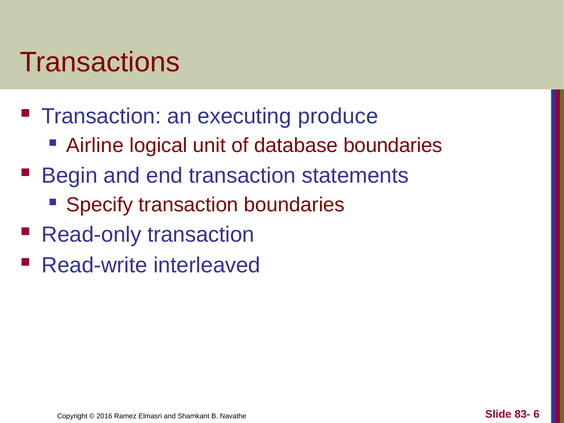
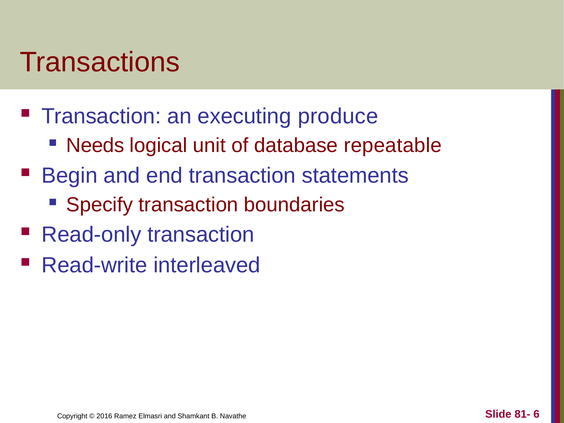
Airline: Airline -> Needs (95, 146)
database boundaries: boundaries -> repeatable (393, 146)
83-: 83- -> 81- (522, 414)
